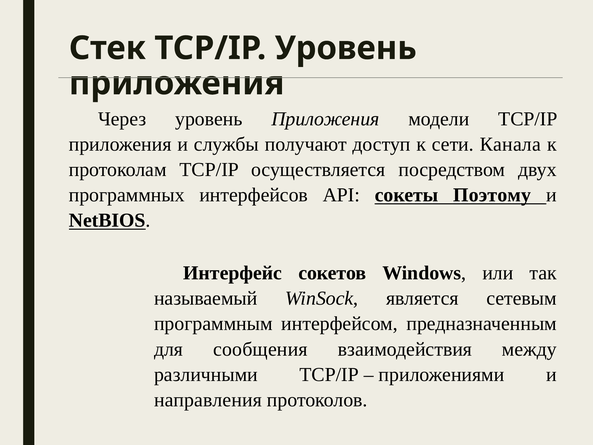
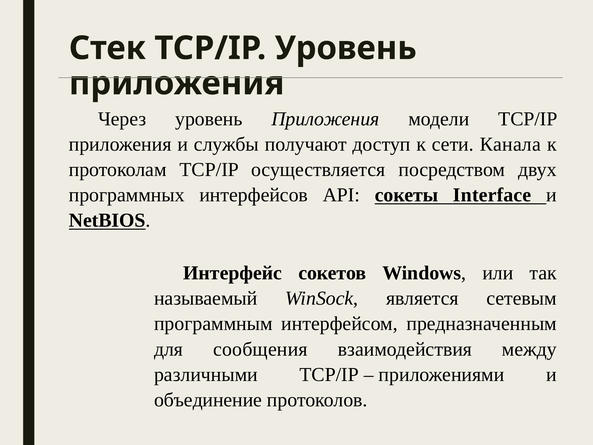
Поэтому: Поэтому -> Interface (492, 195)
направления: направления -> объединение (208, 400)
